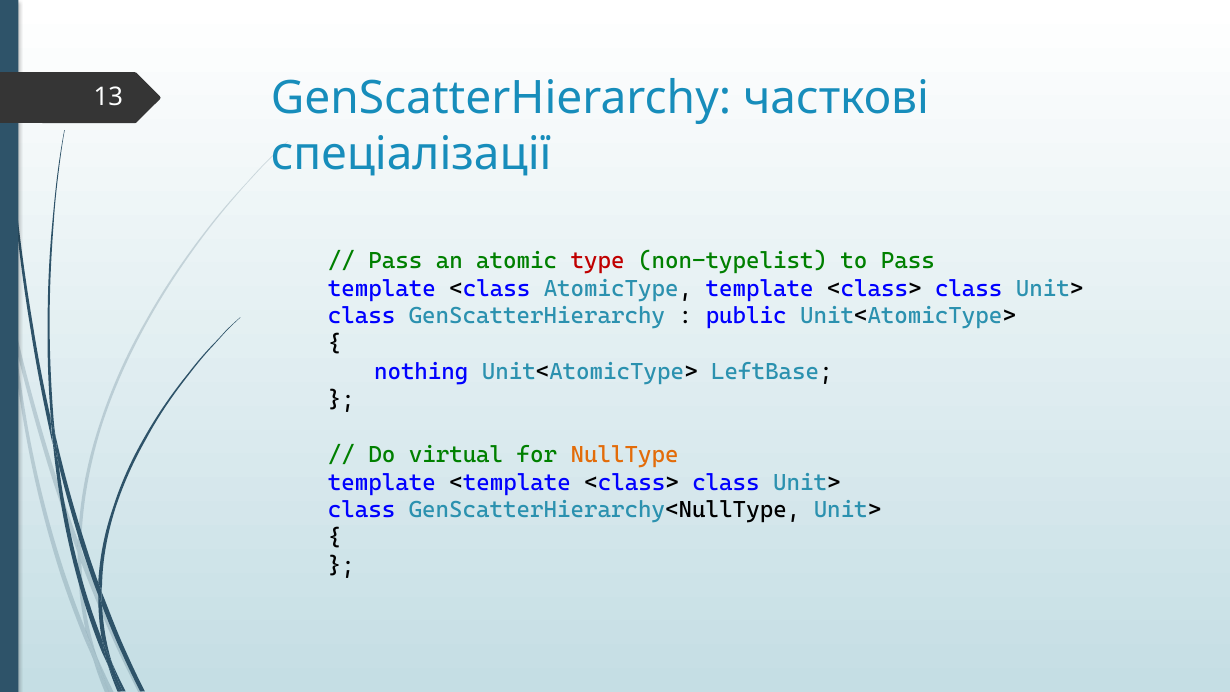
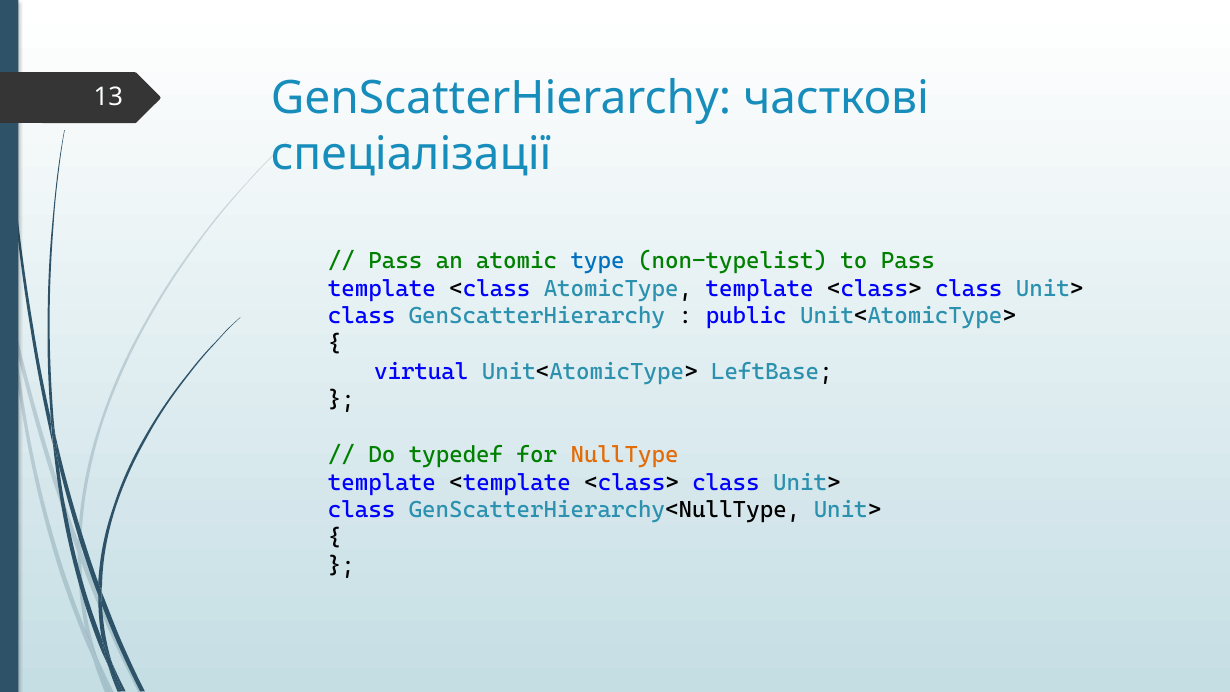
type colour: red -> blue (598, 261)
nothing: nothing -> virtual (421, 372)
virtual: virtual -> typedef (456, 455)
